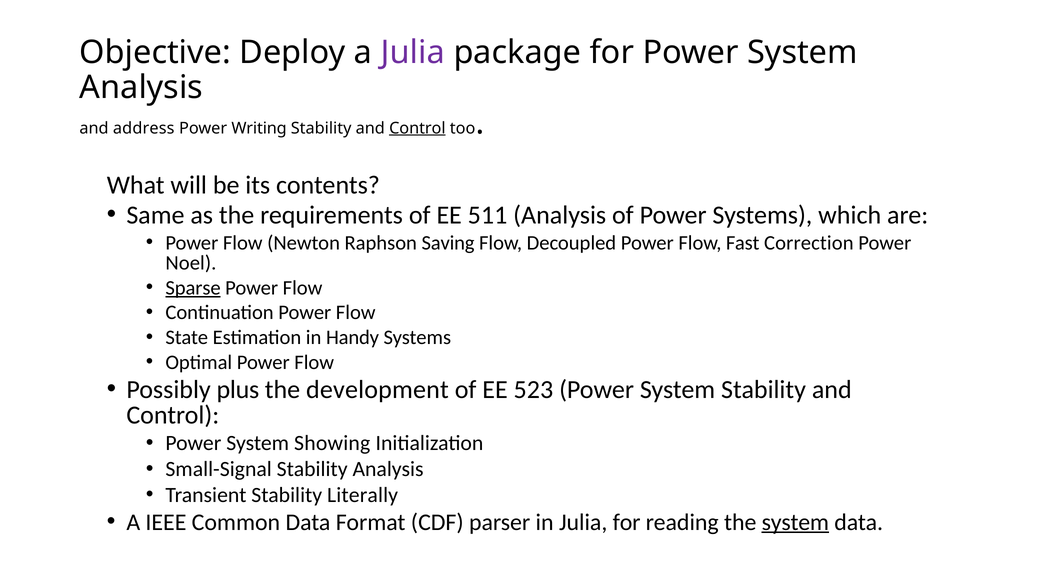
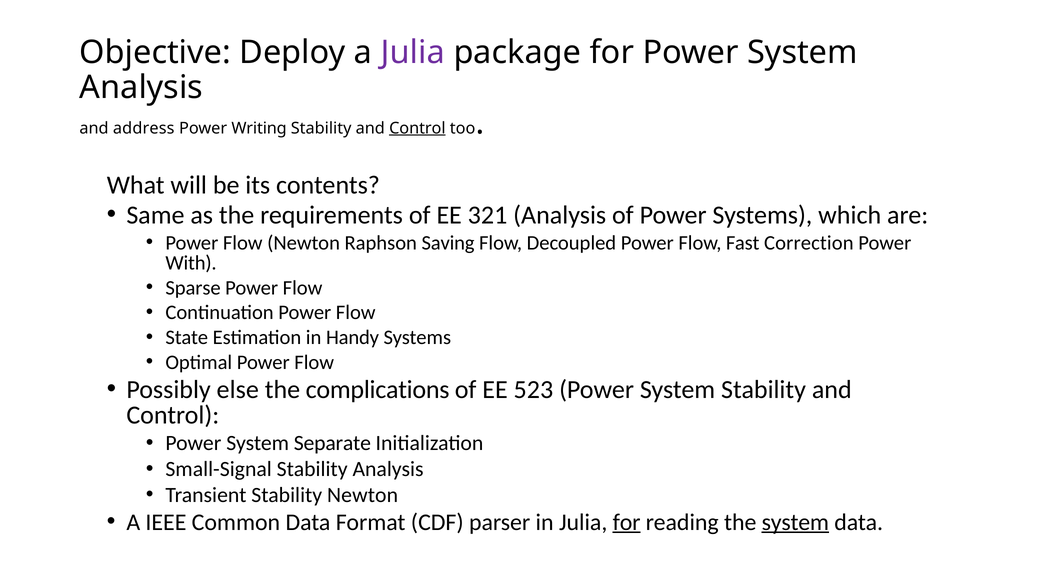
511: 511 -> 321 (488, 215)
Noel: Noel -> With (191, 263)
Sparse underline: present -> none (193, 288)
plus: plus -> else (238, 390)
development: development -> complications (378, 390)
Showing: Showing -> Separate (332, 443)
Stability Literally: Literally -> Newton (363, 495)
for underline: none -> present (627, 522)
